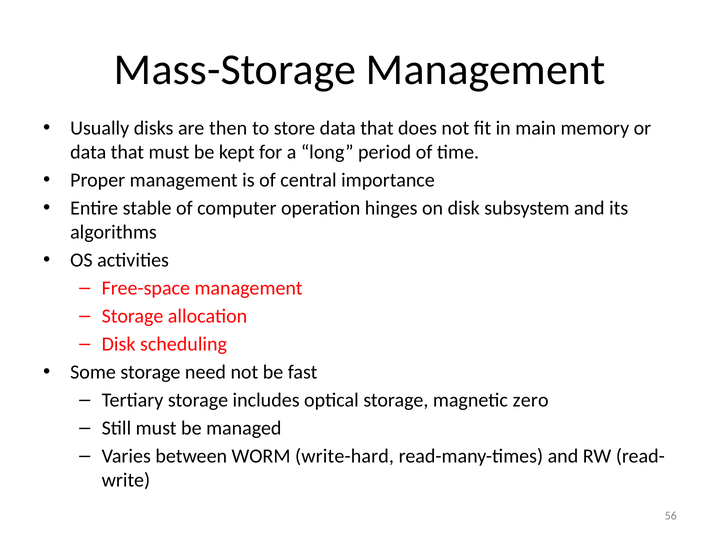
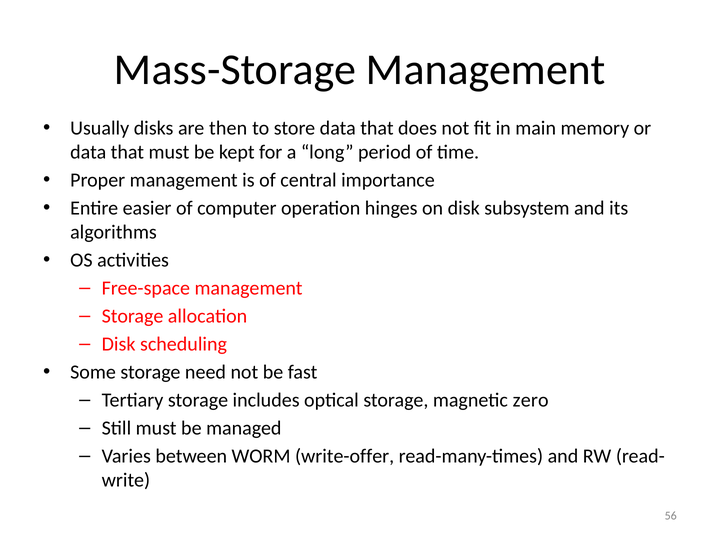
stable: stable -> easier (147, 208)
write-hard: write-hard -> write-offer (345, 456)
